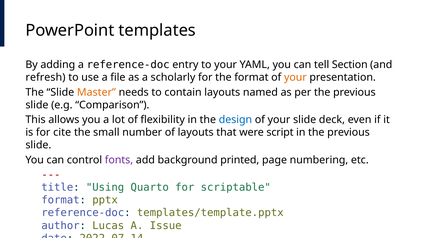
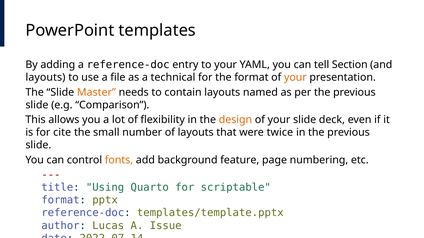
refresh: refresh -> layouts (45, 78)
scholarly: scholarly -> technical (173, 78)
design colour: blue -> orange (235, 120)
script: script -> twice (280, 133)
fonts colour: purple -> orange (119, 160)
printed: printed -> feature (240, 160)
